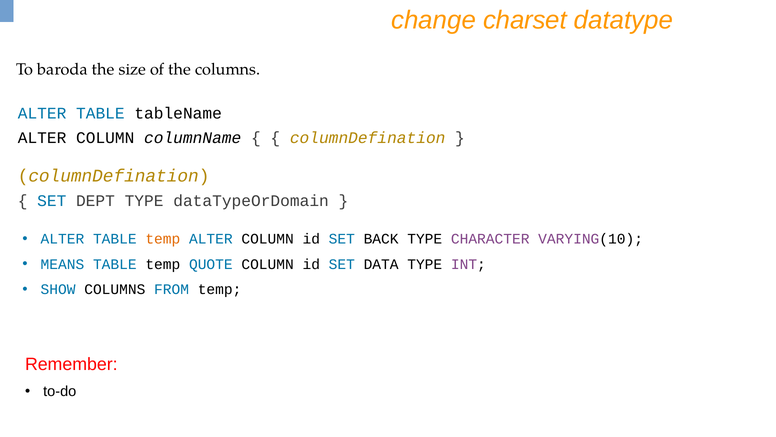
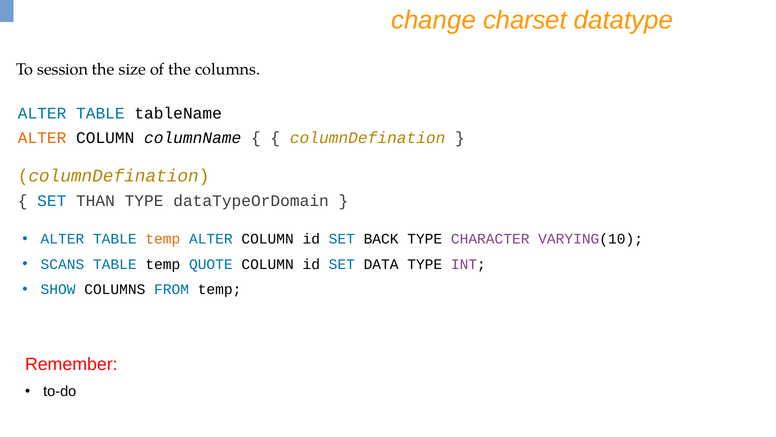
baroda: baroda -> session (63, 69)
ALTER colour: black -> orange (42, 138)
DEPT: DEPT -> THAN (95, 201)
MEANS: MEANS -> SCANS (62, 264)
